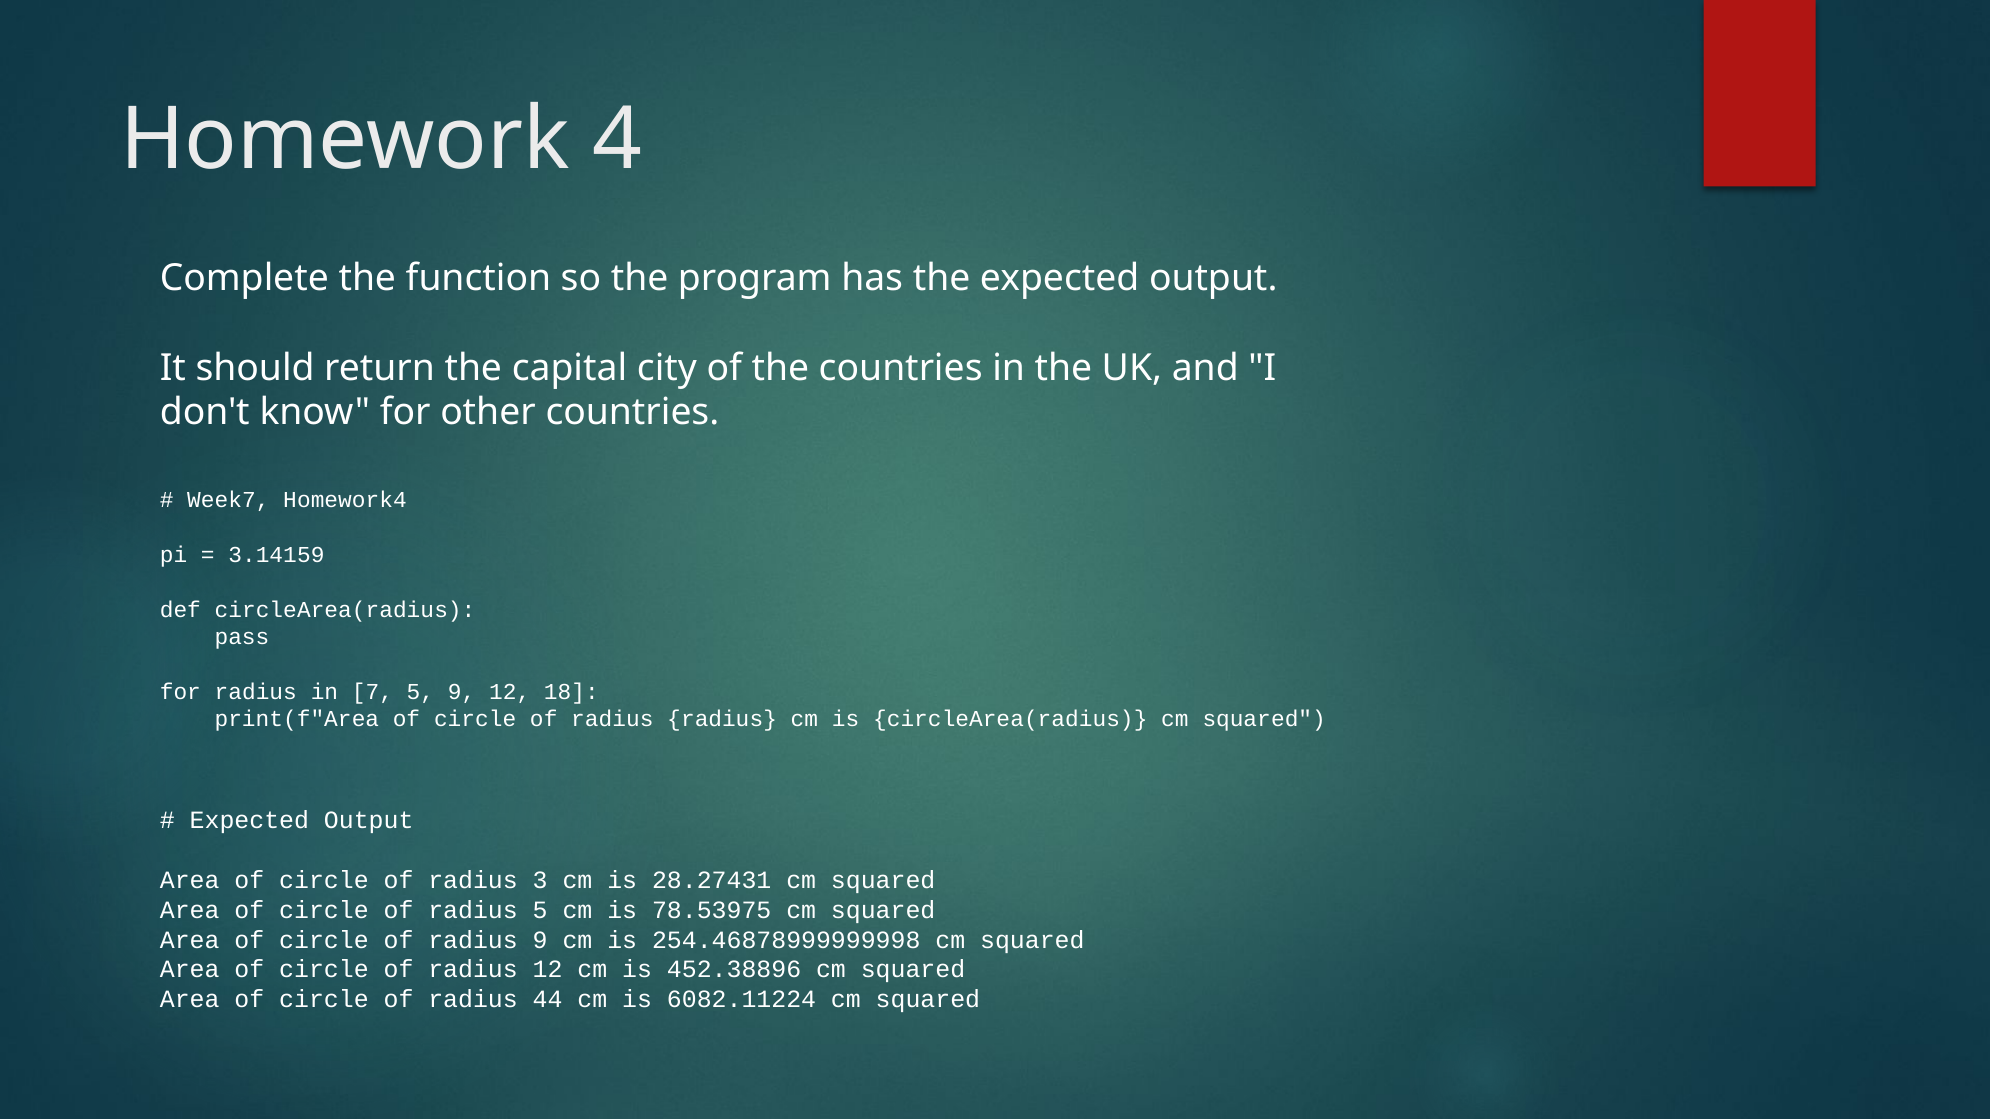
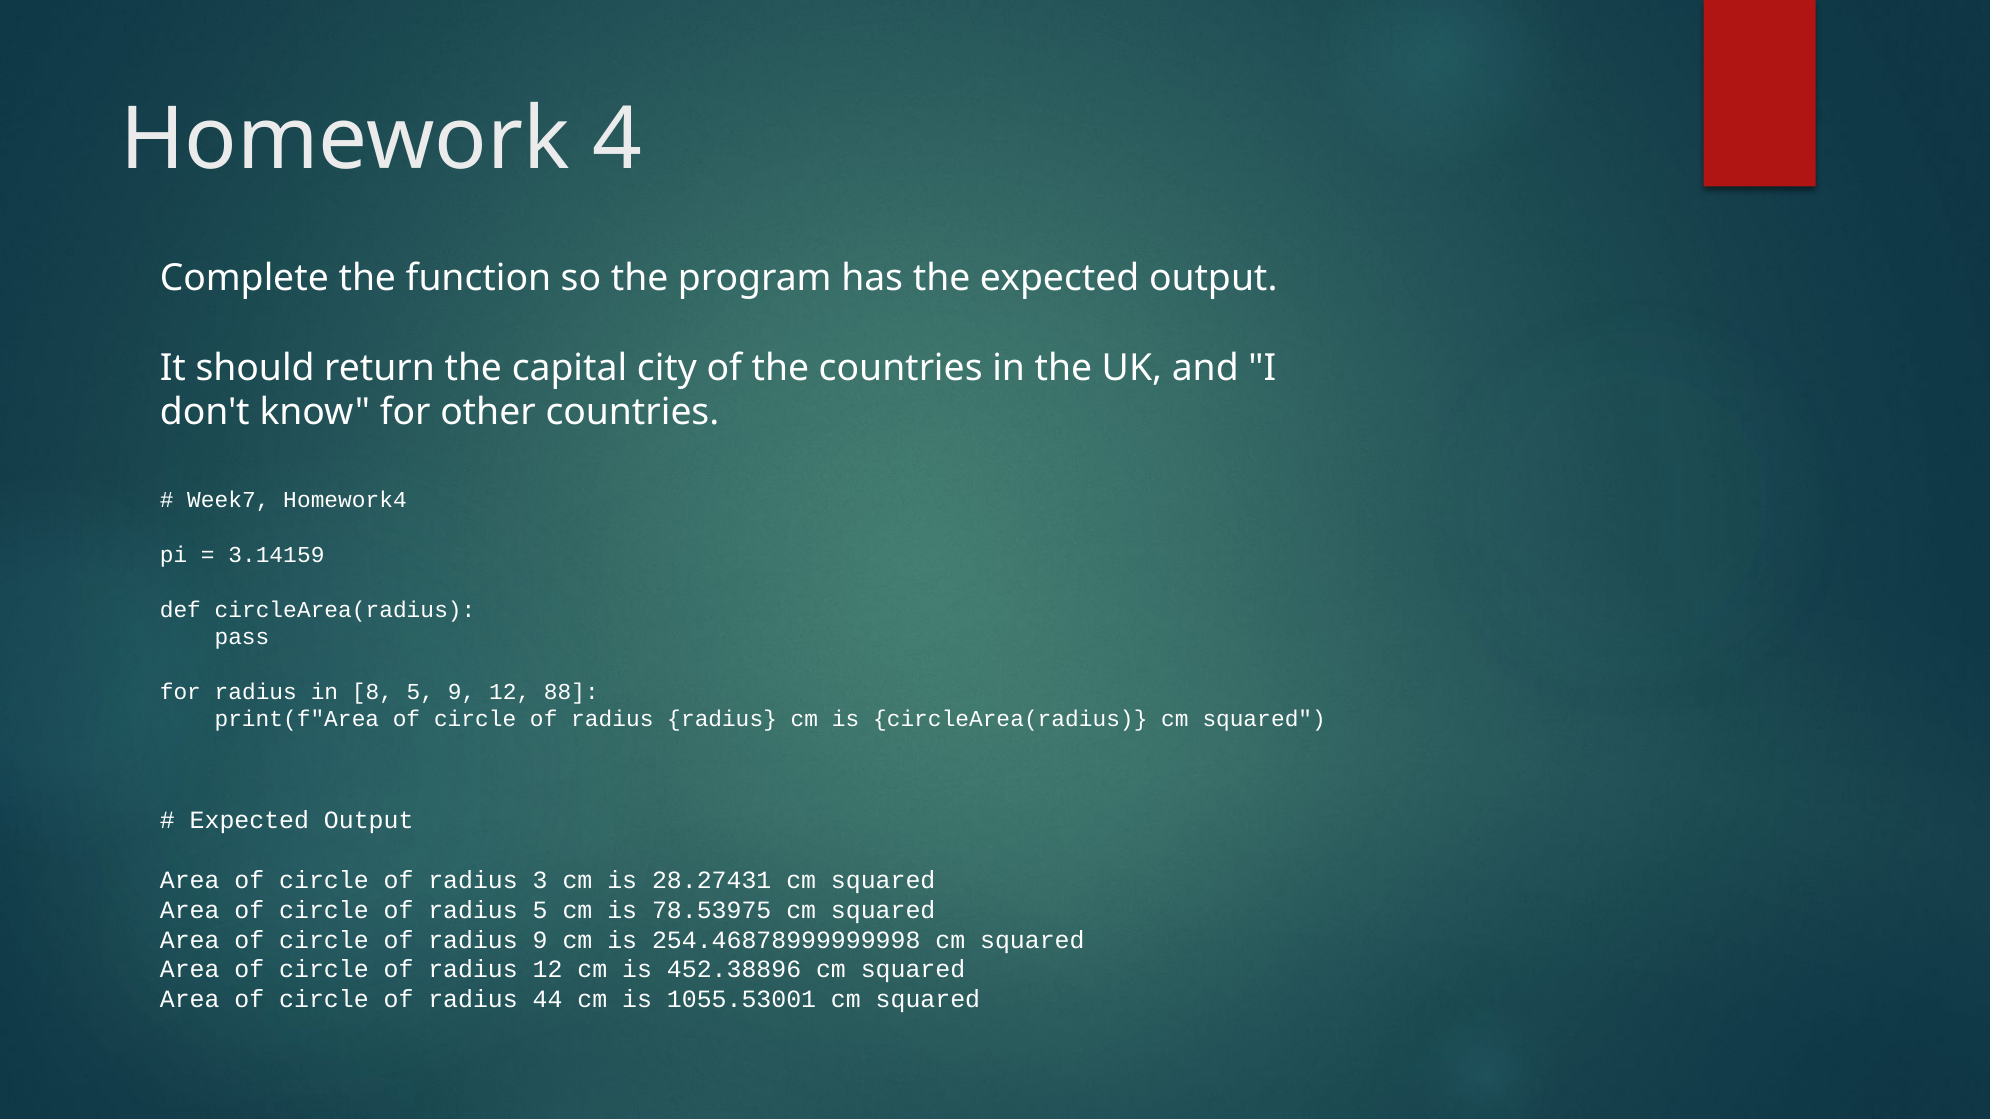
7: 7 -> 8 (372, 692)
18: 18 -> 88 (571, 692)
6082.11224: 6082.11224 -> 1055.53001 (742, 1000)
